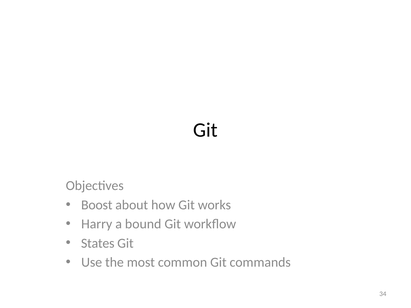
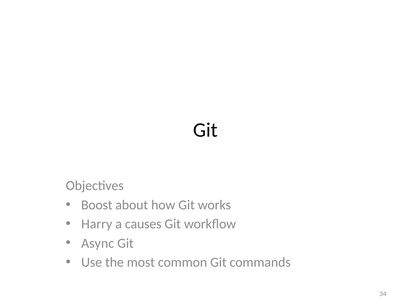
bound: bound -> causes (143, 224)
States: States -> Async (98, 243)
